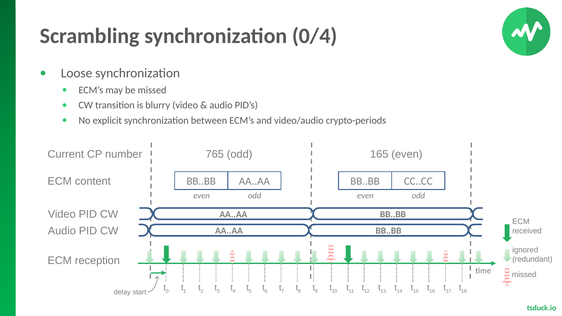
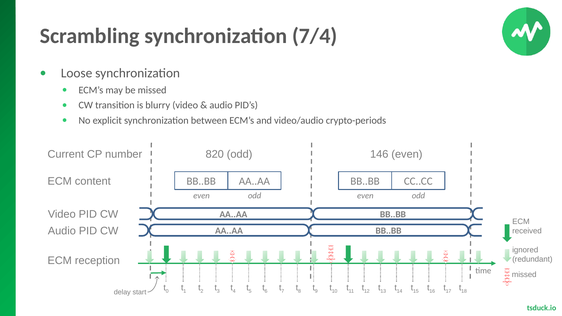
0/4: 0/4 -> 7/4 (315, 36)
765: 765 -> 820 (215, 154)
165: 165 -> 146 (379, 154)
